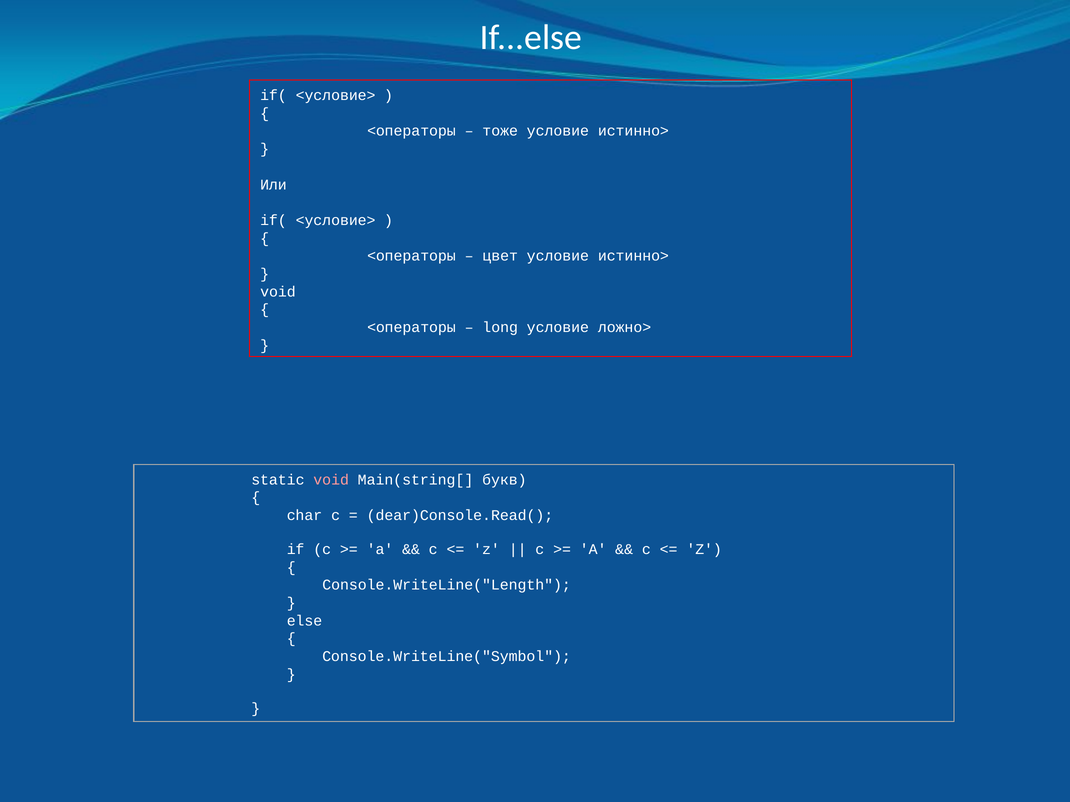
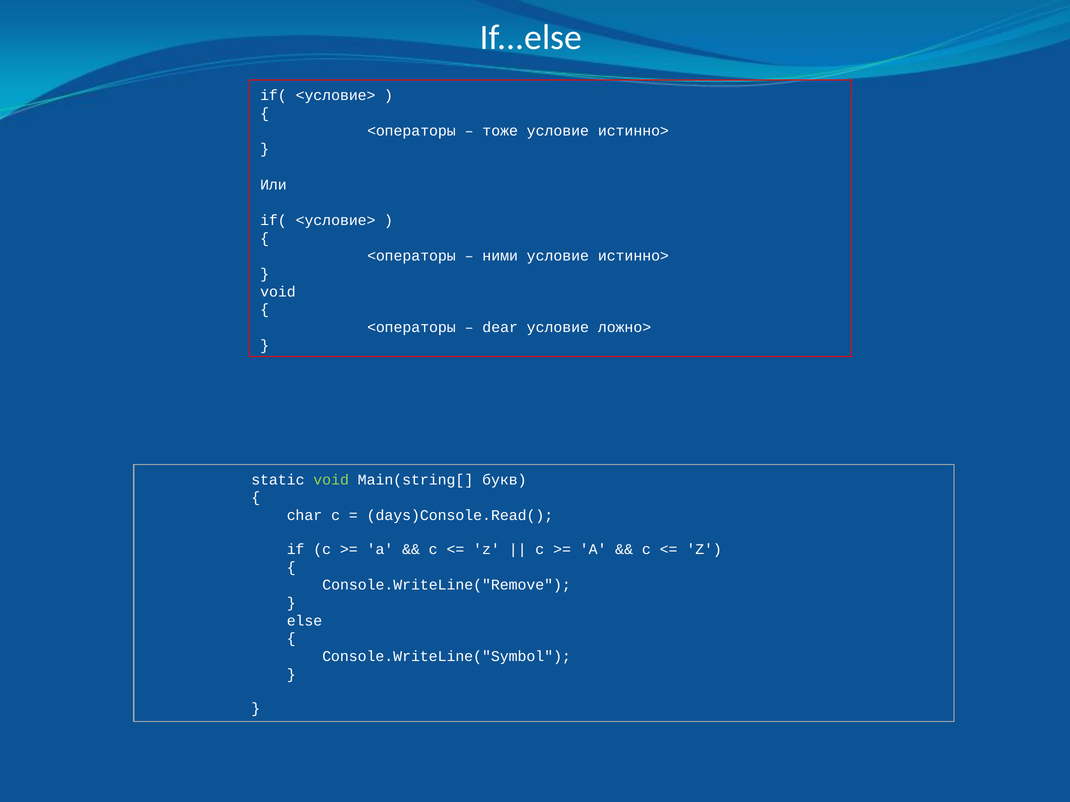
цвет: цвет -> ними (500, 256)
long: long -> dear (500, 328)
void colour: pink -> light green (331, 480)
dear)Console.Read(: dear)Console.Read( -> days)Console.Read( (460, 516)
Console.WriteLine("Length: Console.WriteLine("Length -> Console.WriteLine("Remove (447, 585)
